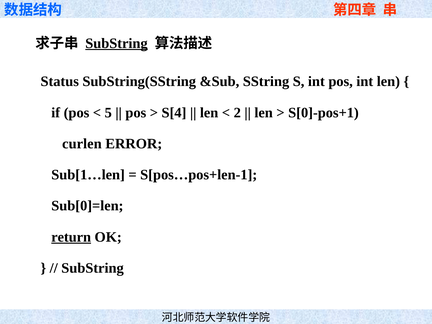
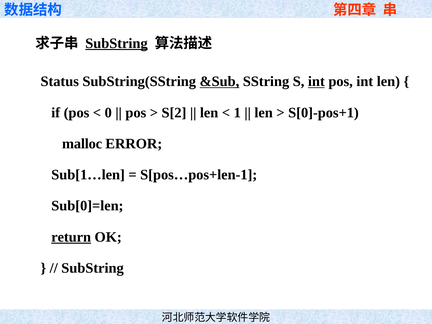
&Sub underline: none -> present (219, 82)
int underline: none -> present (316, 82)
5: 5 -> 0 (108, 113)
S[4: S[4 -> S[2 (174, 113)
2: 2 -> 1 (237, 113)
curlen: curlen -> malloc (82, 144)
